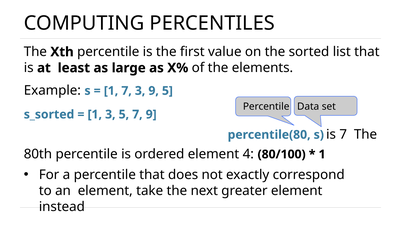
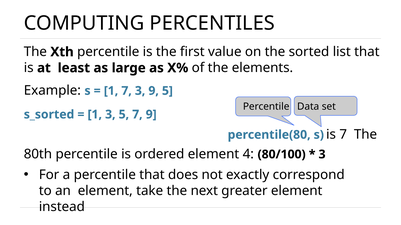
1: 1 -> 3 (322, 155)
